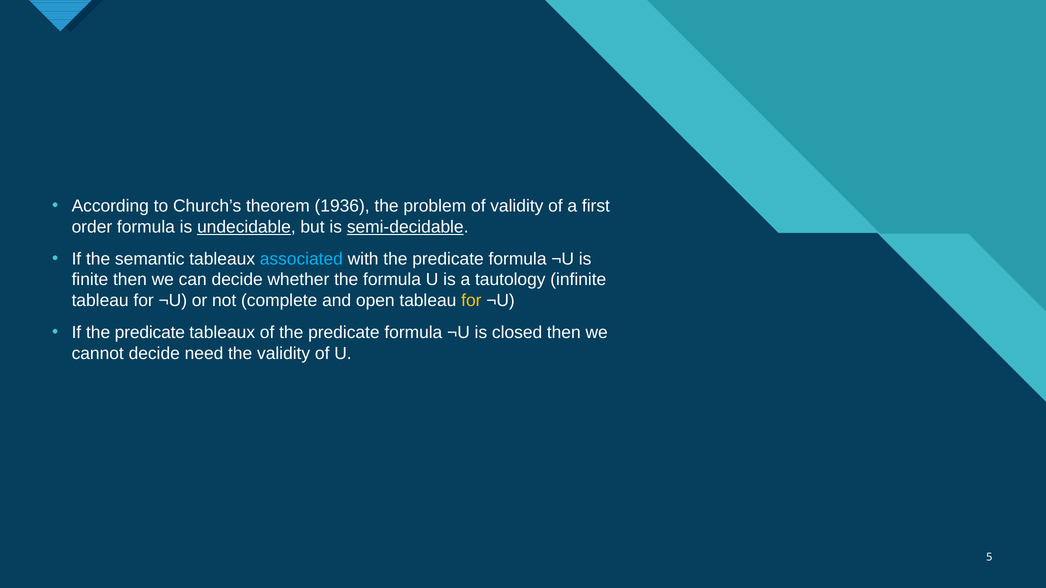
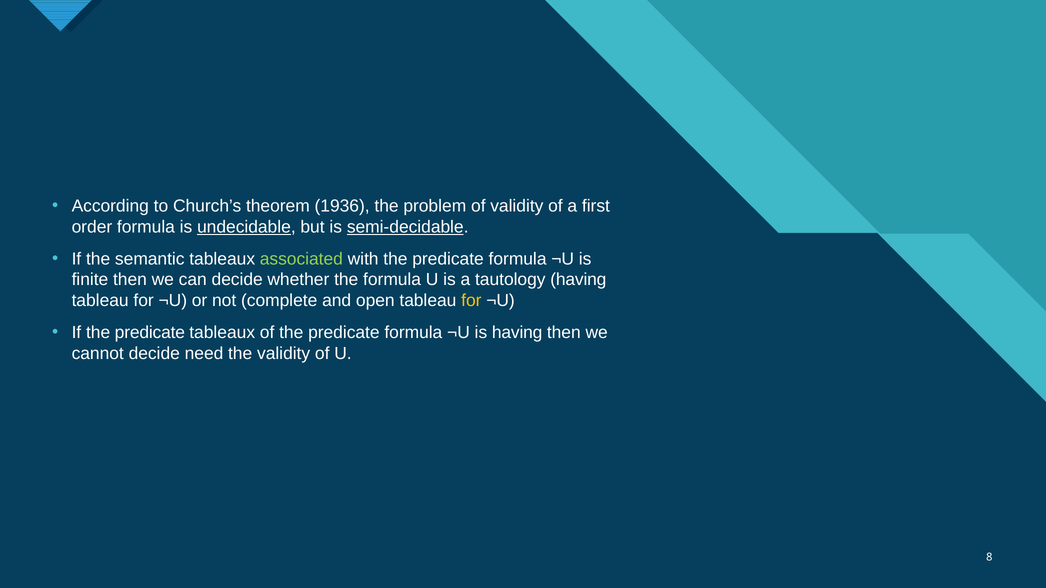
associated colour: light blue -> light green (301, 259)
tautology infinite: infinite -> having (578, 280)
is closed: closed -> having (517, 333)
5: 5 -> 8 (989, 557)
